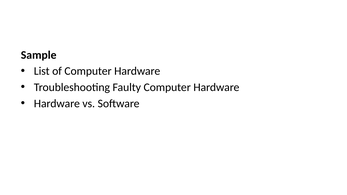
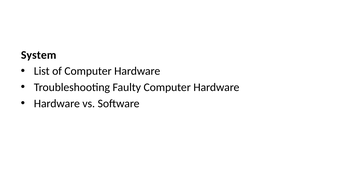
Sample: Sample -> System (39, 55)
